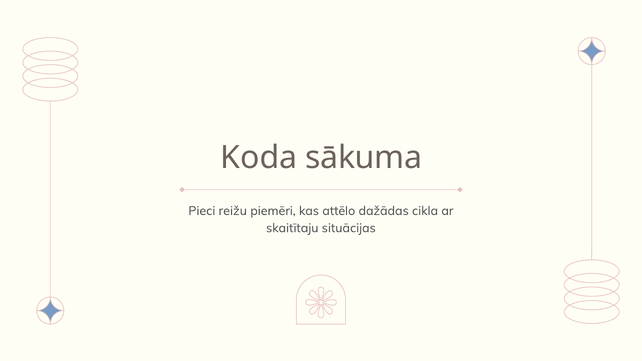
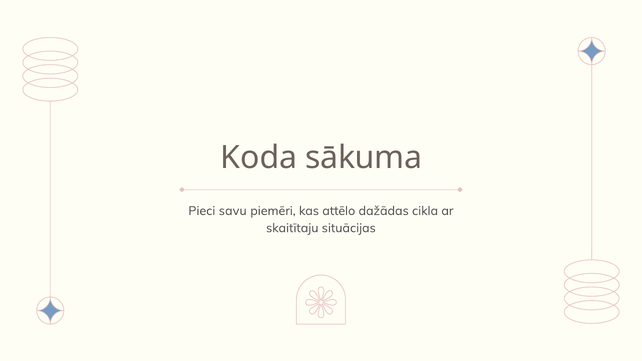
reižu: reižu -> savu (233, 211)
